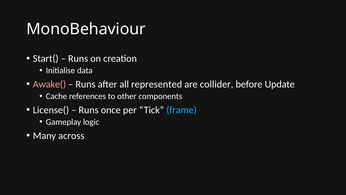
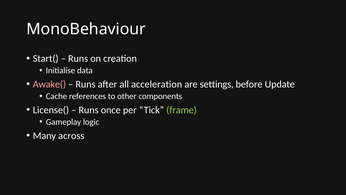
represented: represented -> acceleration (157, 84)
collider: collider -> settings (217, 84)
frame colour: light blue -> light green (181, 110)
